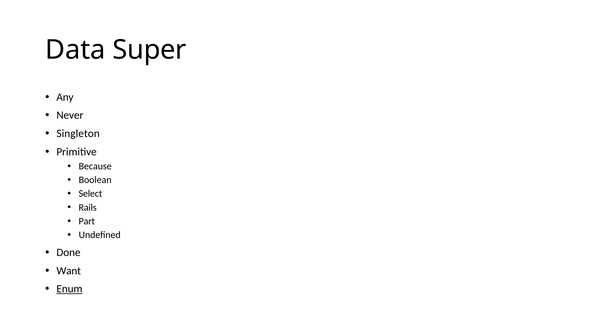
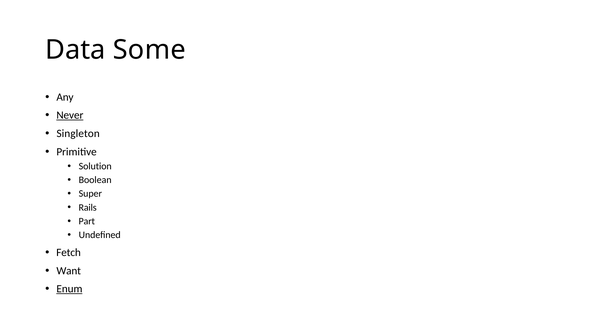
Super: Super -> Some (149, 50)
Never underline: none -> present (70, 115)
Because: Because -> Solution (95, 166)
Select: Select -> Super (90, 194)
Done: Done -> Fetch (69, 253)
